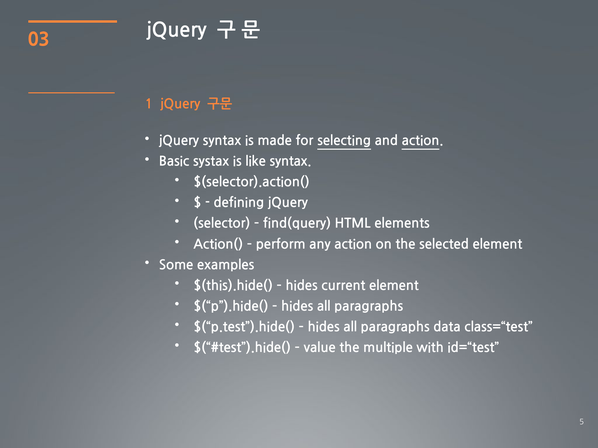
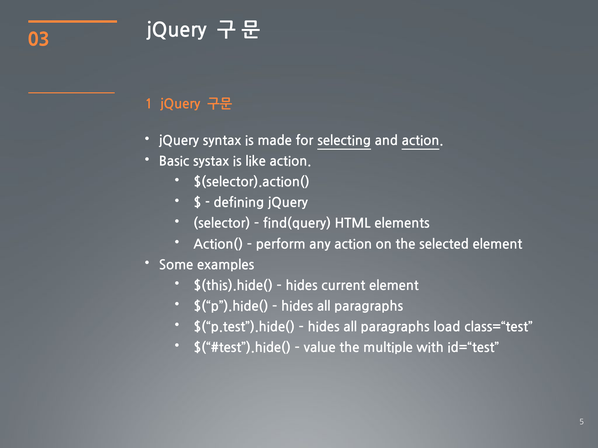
like syntax: syntax -> action (290, 162)
data: data -> load (447, 327)
